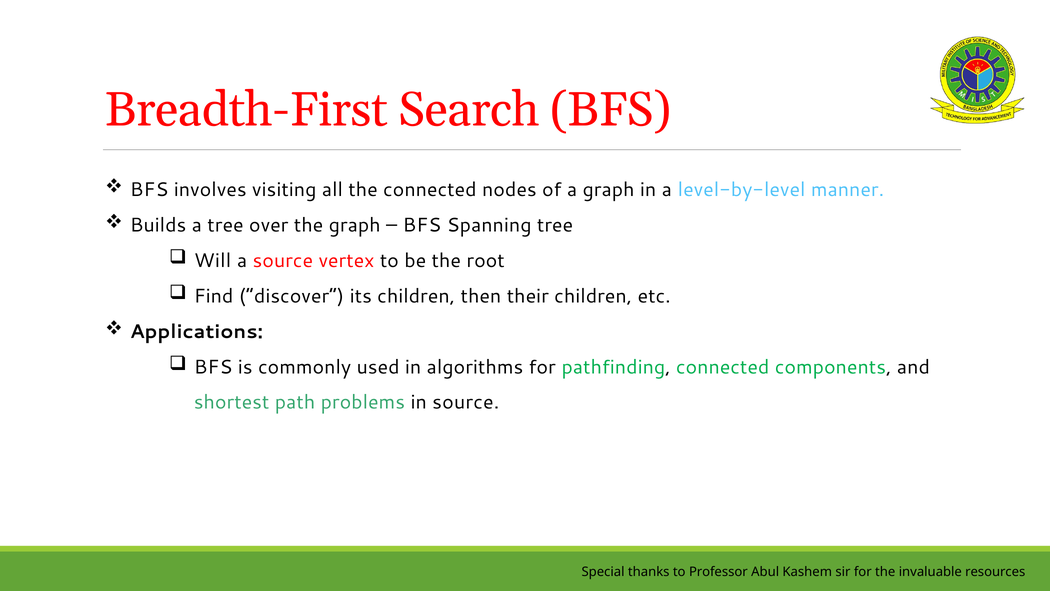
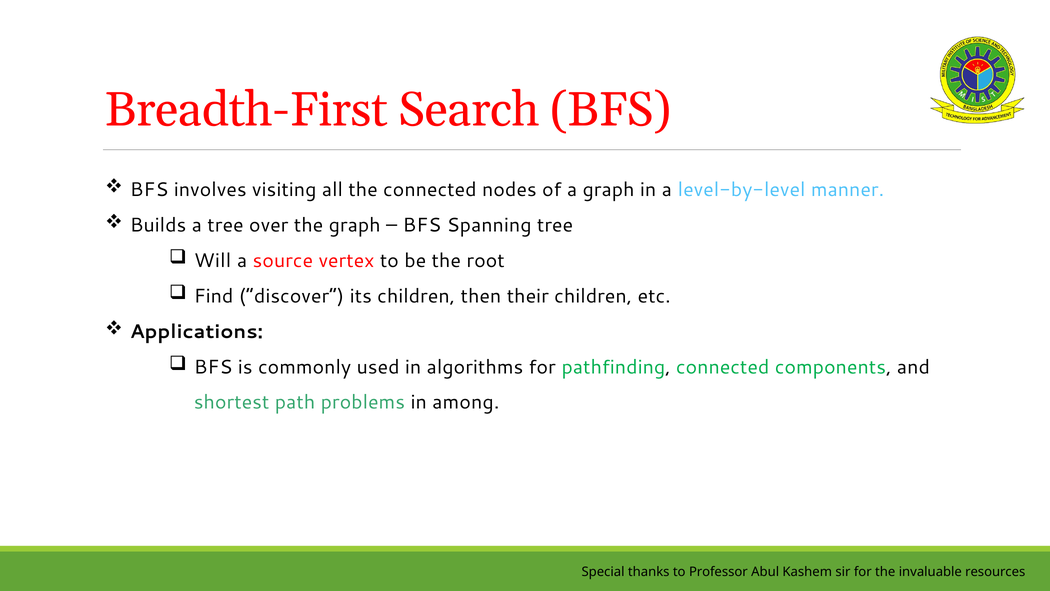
in source: source -> among (466, 402)
